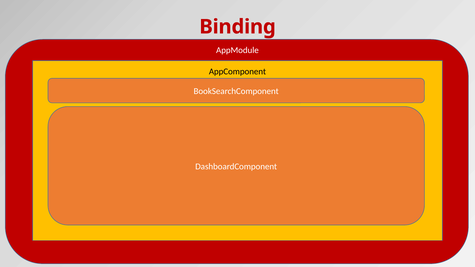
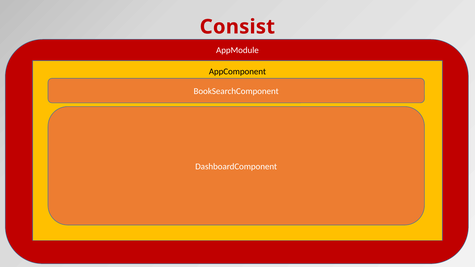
Binding: Binding -> Consist (237, 27)
